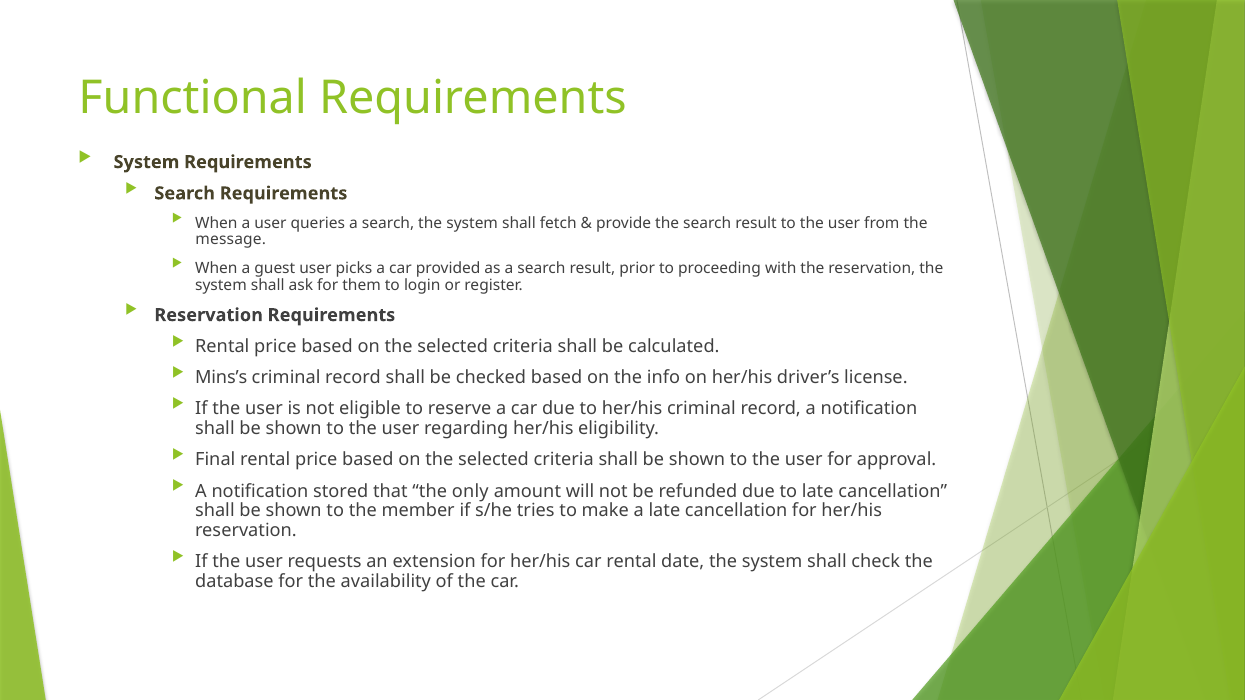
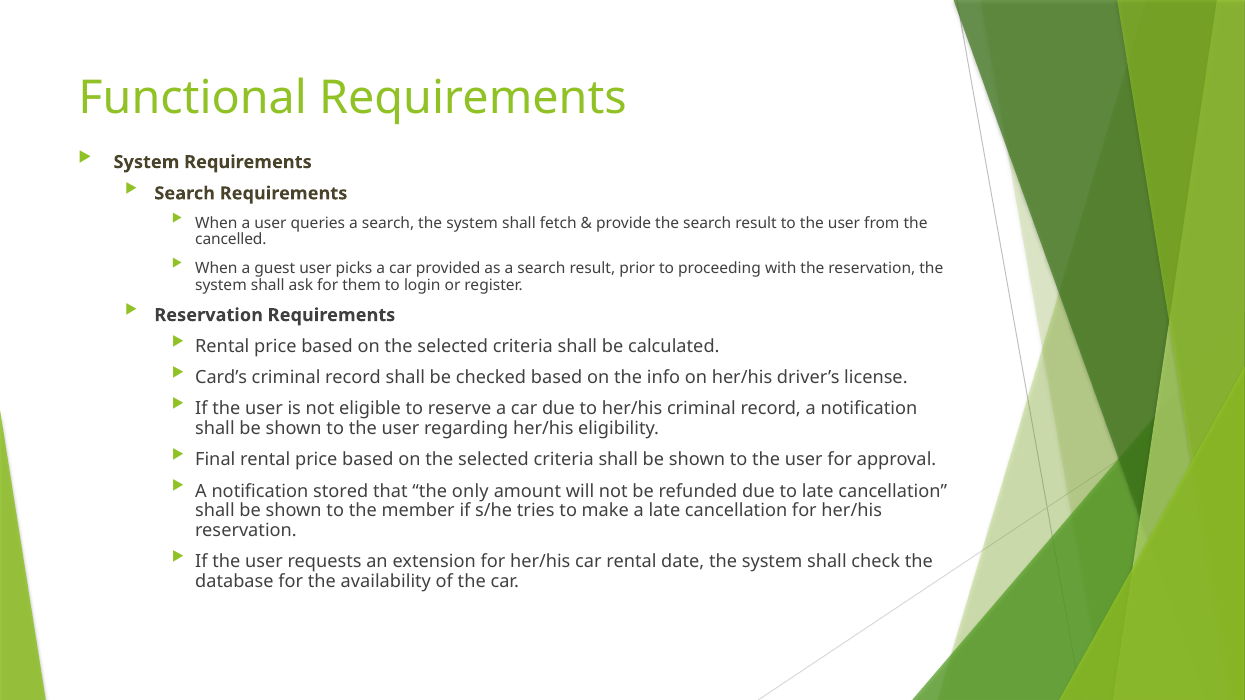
message: message -> cancelled (231, 240)
Mins’s: Mins’s -> Card’s (221, 378)
